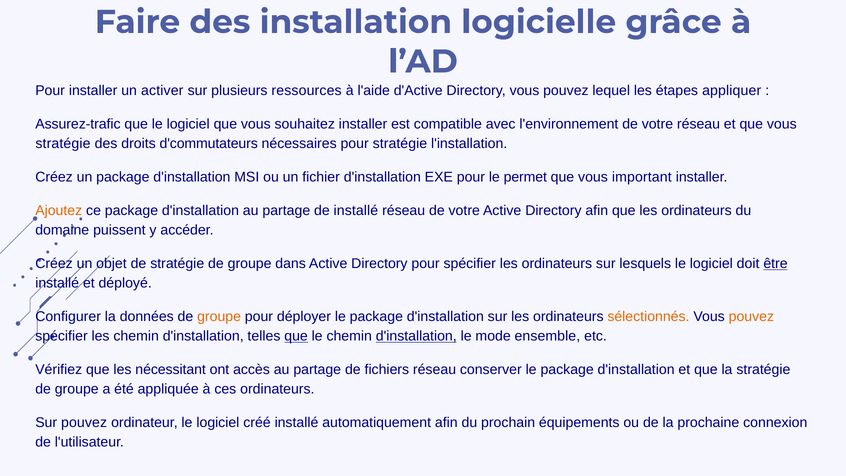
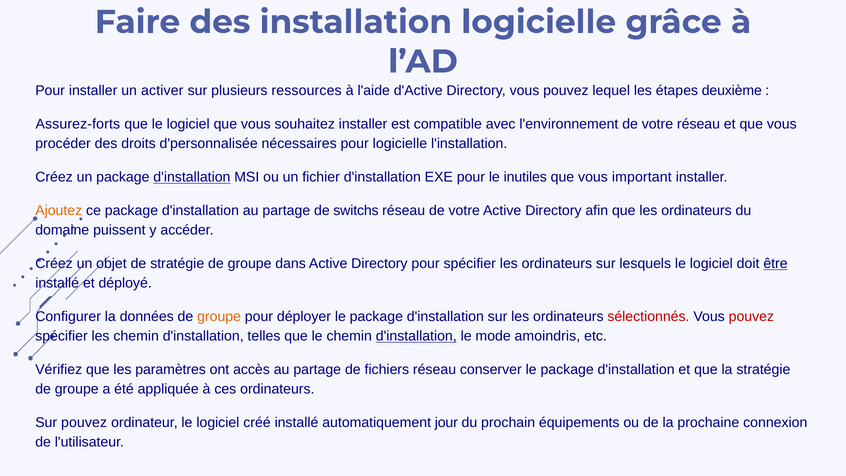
appliquer: appliquer -> deuxième (732, 91)
Assurez-trafic: Assurez-trafic -> Assurez-forts (78, 124)
stratégie: stratégie -> procéder (63, 144)
d'commutateurs: d'commutateurs -> d'personnalisée (209, 144)
pour stratégie: stratégie -> logicielle (400, 144)
d'installation underline: none -> present (192, 177)
permet: permet -> inutiles (525, 177)
de installé: installé -> switchs (356, 211)
sélectionnés colour: orange -> red (648, 317)
pouvez colour: orange -> red (751, 317)
que underline: present -> none (296, 336)
ensemble: ensemble -> amoindris (547, 336)
nécessitant: nécessitant -> paramètres (171, 370)
automatiquement afin: afin -> jour (446, 423)
